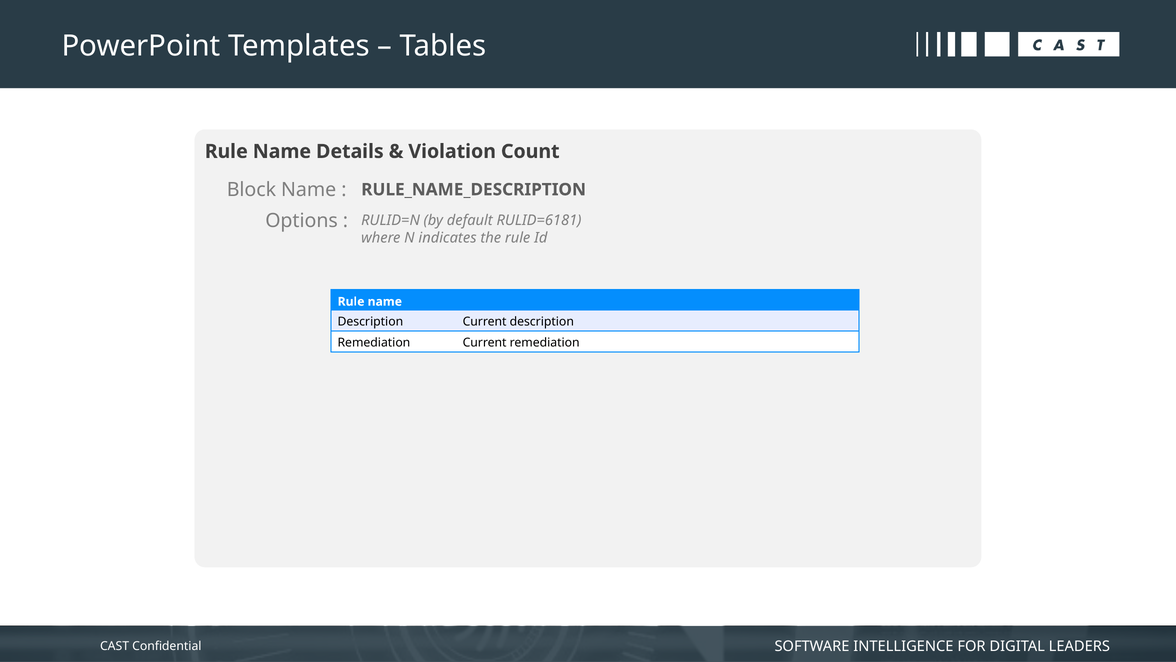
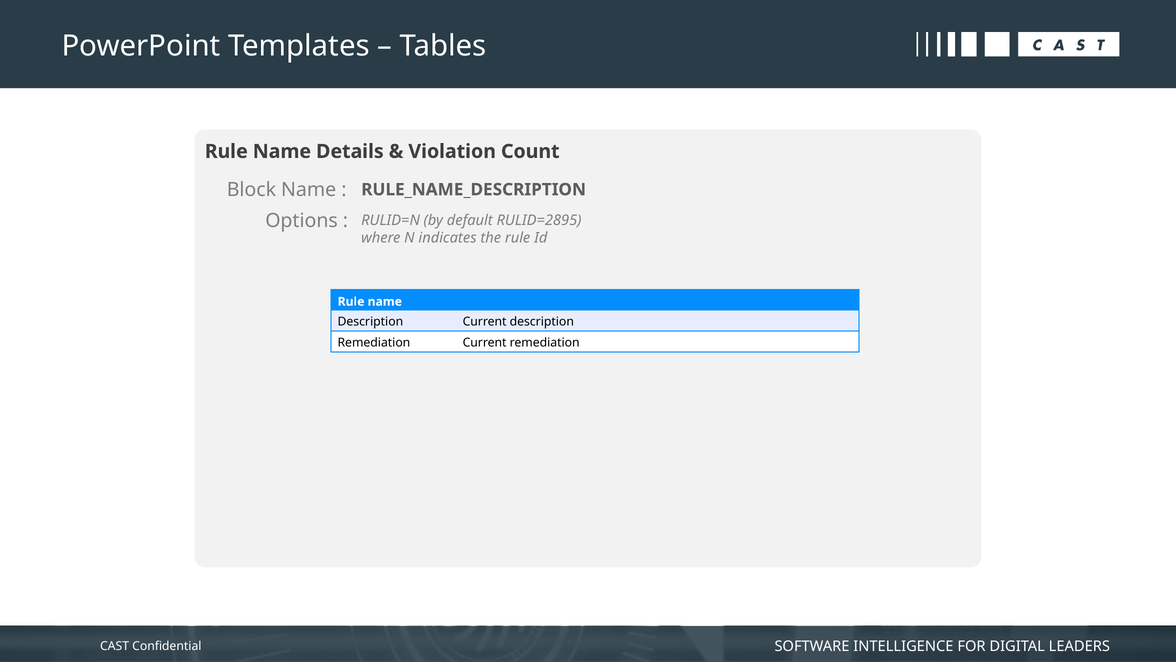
RULID=6181: RULID=6181 -> RULID=2895 (539, 220)
